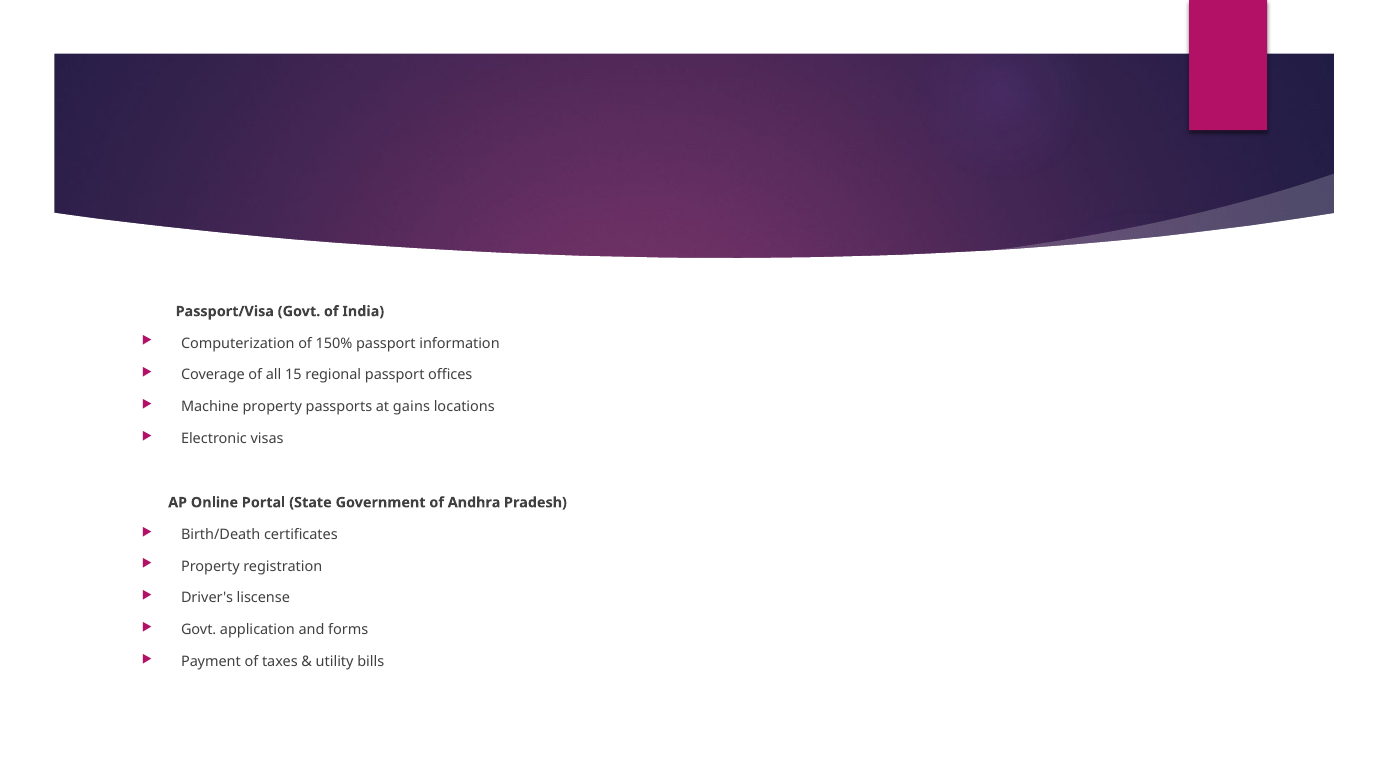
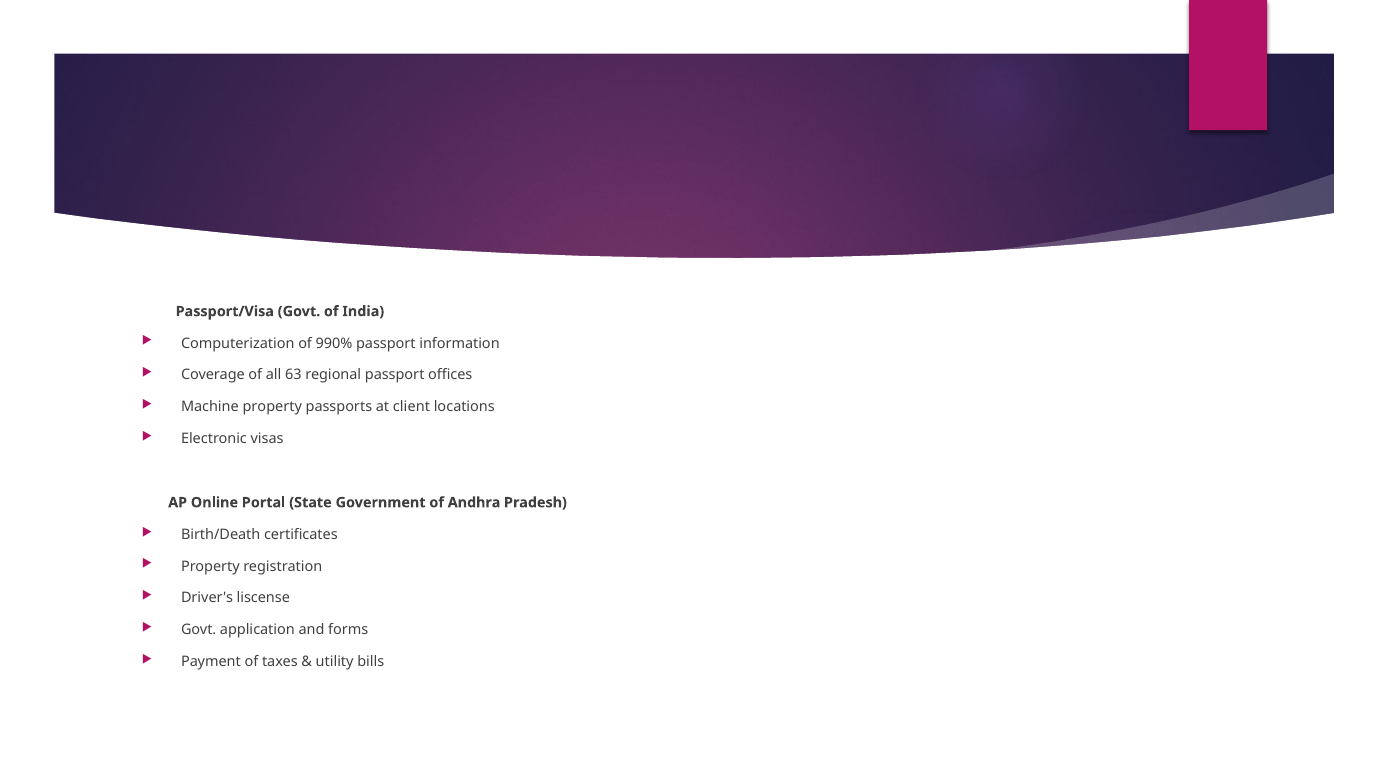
150%: 150% -> 990% (334, 343)
15: 15 -> 63 (293, 375)
gains: gains -> client (411, 407)
